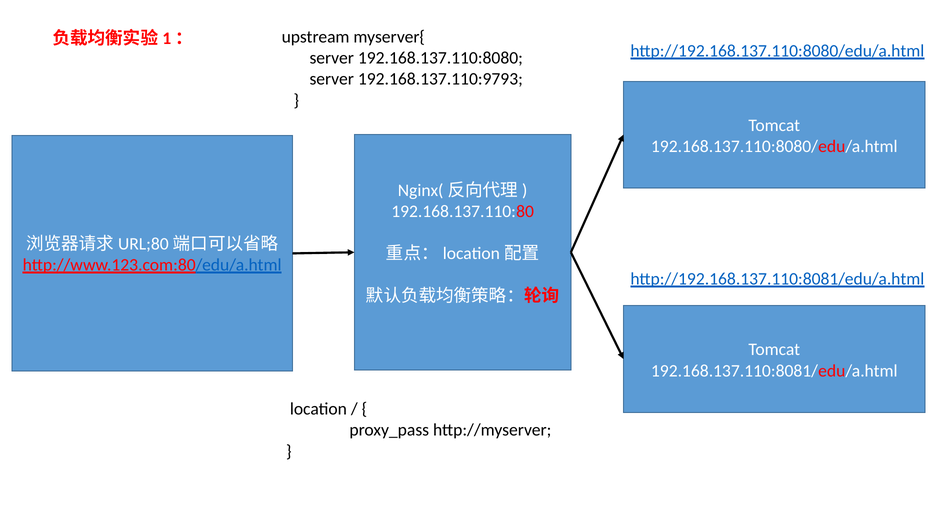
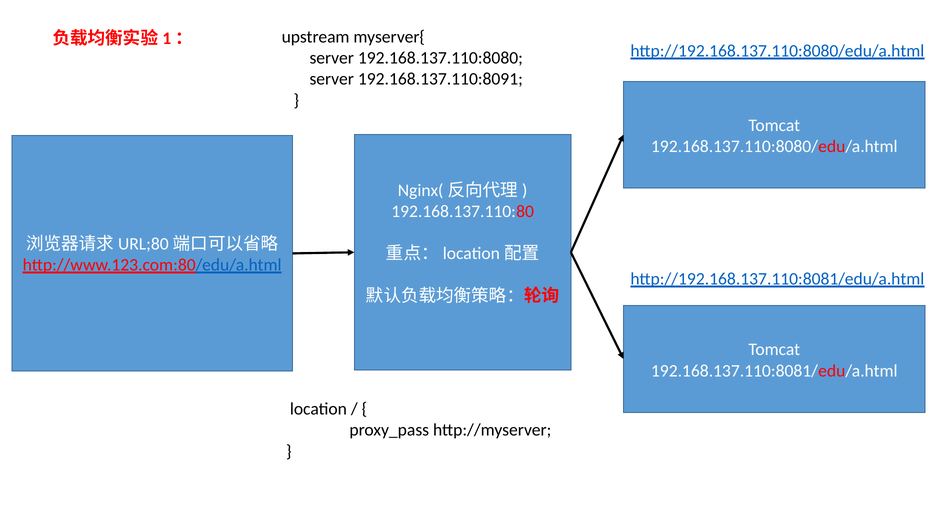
192.168.137.110:9793: 192.168.137.110:9793 -> 192.168.137.110:8091 (440, 79)
